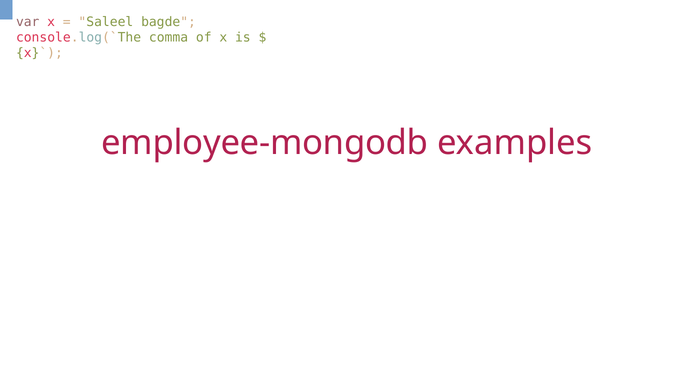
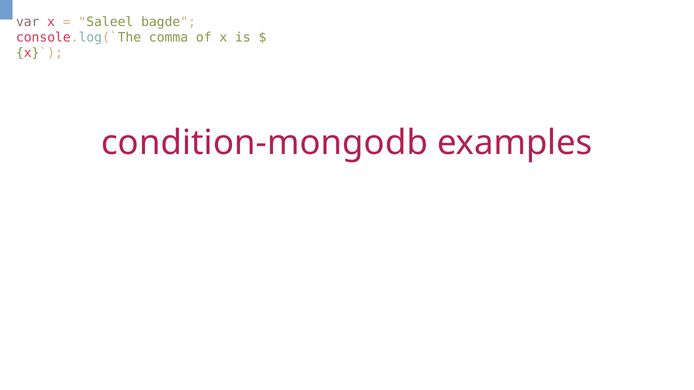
employee-mongodb: employee-mongodb -> condition-mongodb (265, 143)
